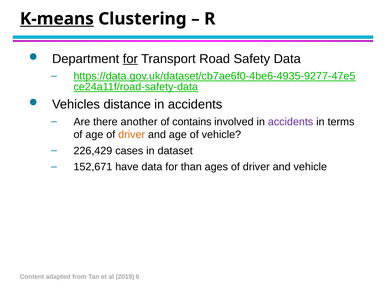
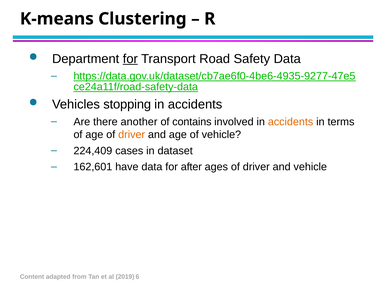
K-means underline: present -> none (57, 19)
distance: distance -> stopping (127, 104)
accidents colour: purple -> orange (291, 122)
226,429: 226,429 -> 224,409 (93, 150)
152,671: 152,671 -> 162,601 (93, 167)
than: than -> after (191, 167)
